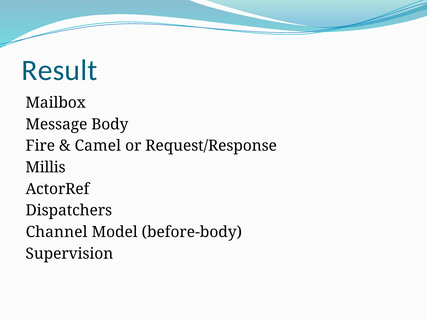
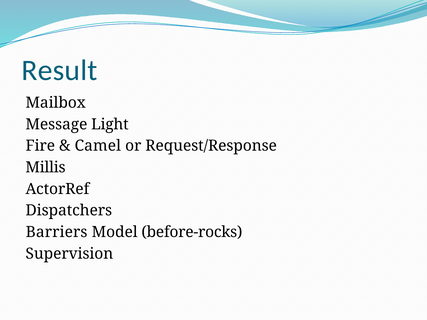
Body: Body -> Light (110, 124)
Channel: Channel -> Barriers (57, 232)
before-body: before-body -> before-rocks (192, 232)
